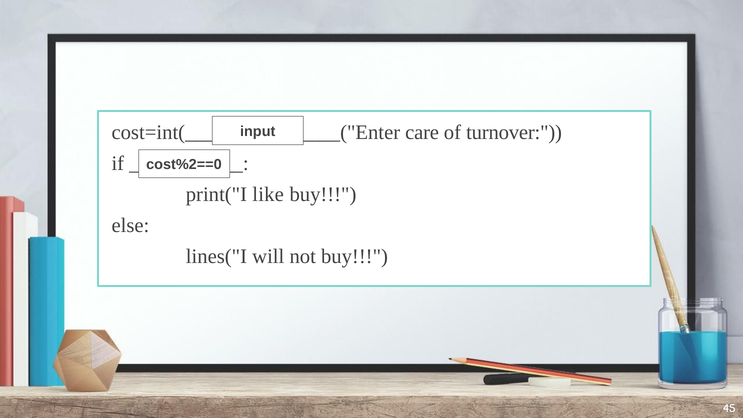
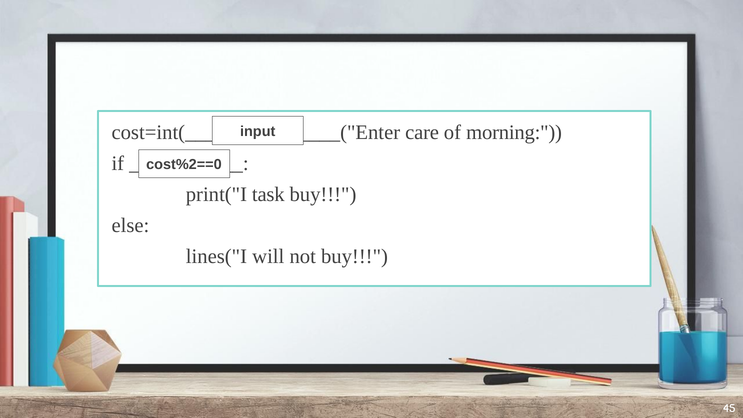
turnover: turnover -> morning (514, 132)
like: like -> task (268, 194)
